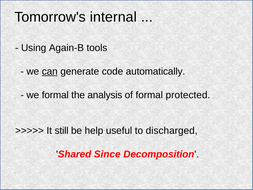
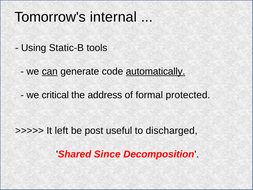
Again-B: Again-B -> Static-B (66, 48)
automatically underline: none -> present (156, 71)
we formal: formal -> critical (55, 95)
analysis: analysis -> address (105, 95)
still: still -> left (61, 130)
help: help -> post (94, 130)
